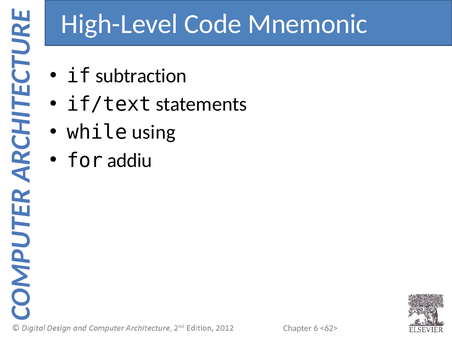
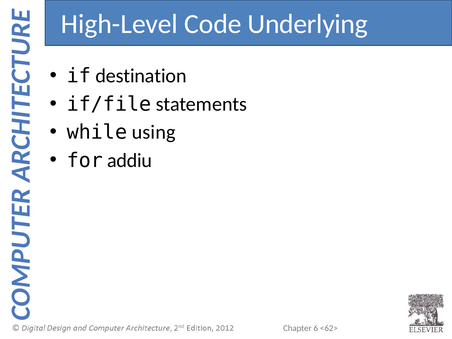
Mnemonic: Mnemonic -> Underlying (308, 24)
subtraction: subtraction -> destination (141, 76)
if/text: if/text -> if/file (109, 104)
